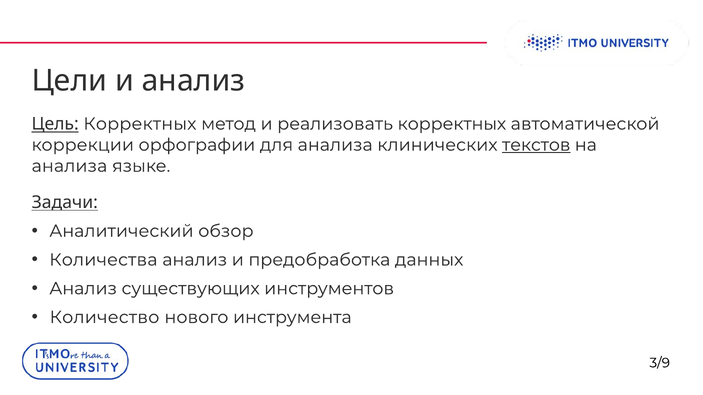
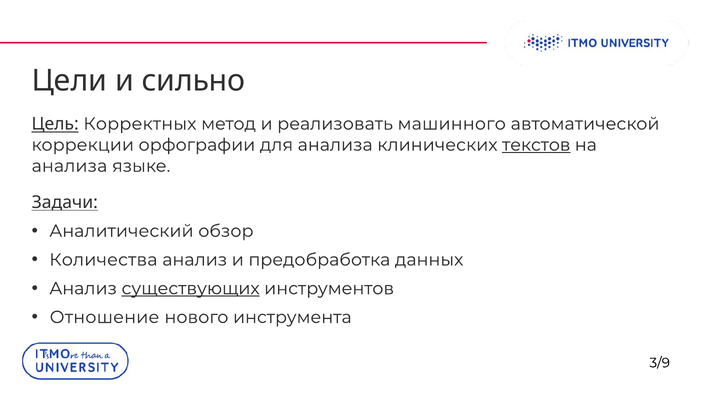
и анализ: анализ -> сильно (193, 81)
реализовать корректных: корректных -> машинного (452, 124)
существующих underline: none -> present (191, 289)
Количество: Количество -> Отношение (104, 318)
